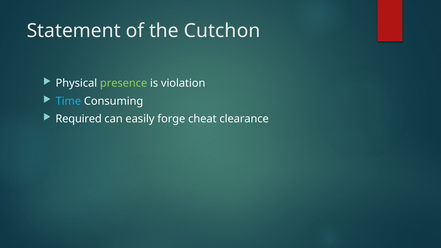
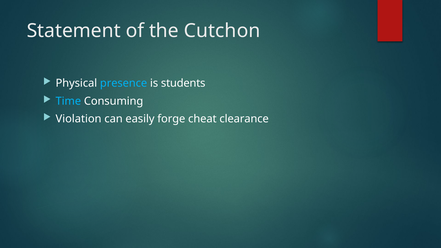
presence colour: light green -> light blue (124, 83)
violation: violation -> students (183, 83)
Required: Required -> Violation (79, 119)
